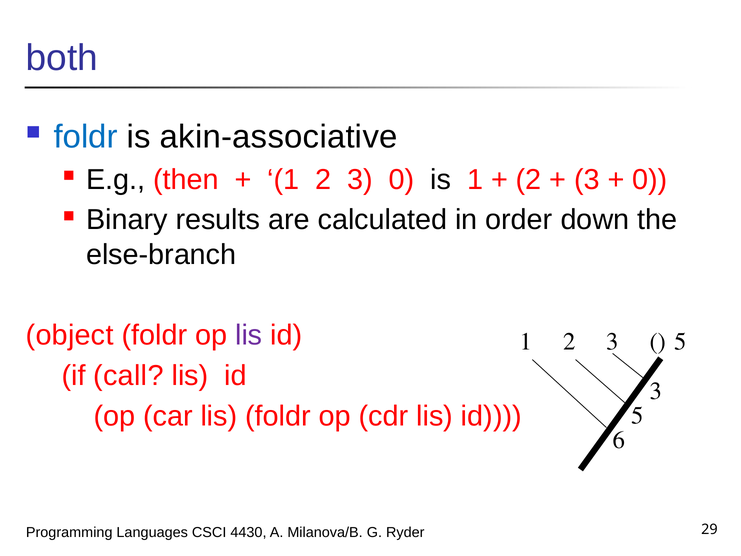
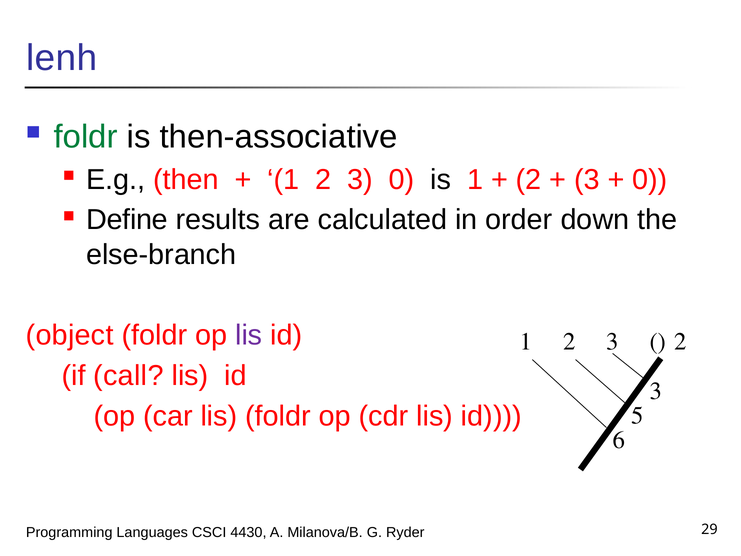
both: both -> lenh (62, 58)
foldr colour: blue -> green (86, 137)
akin-associative: akin-associative -> then-associative (279, 137)
Binary: Binary -> Define (127, 220)
5: 5 -> 2 (680, 341)
